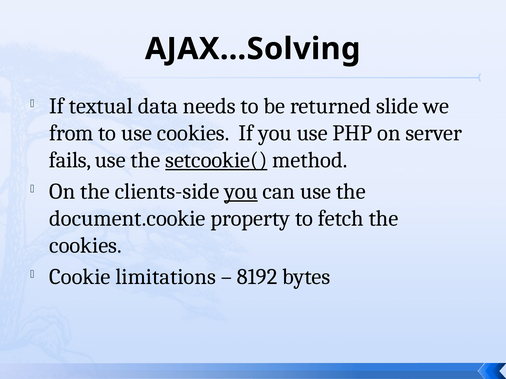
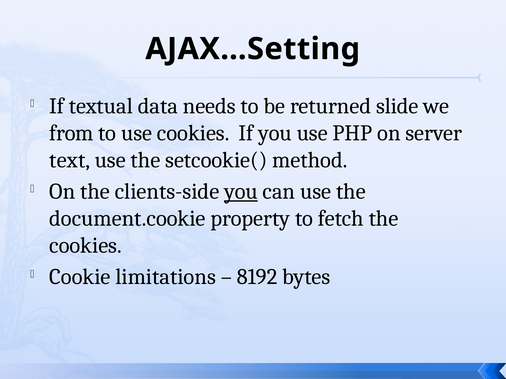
AJAX…Solving: AJAX…Solving -> AJAX…Setting (253, 49)
fails: fails -> text (70, 160)
setcookie( underline: present -> none (216, 160)
